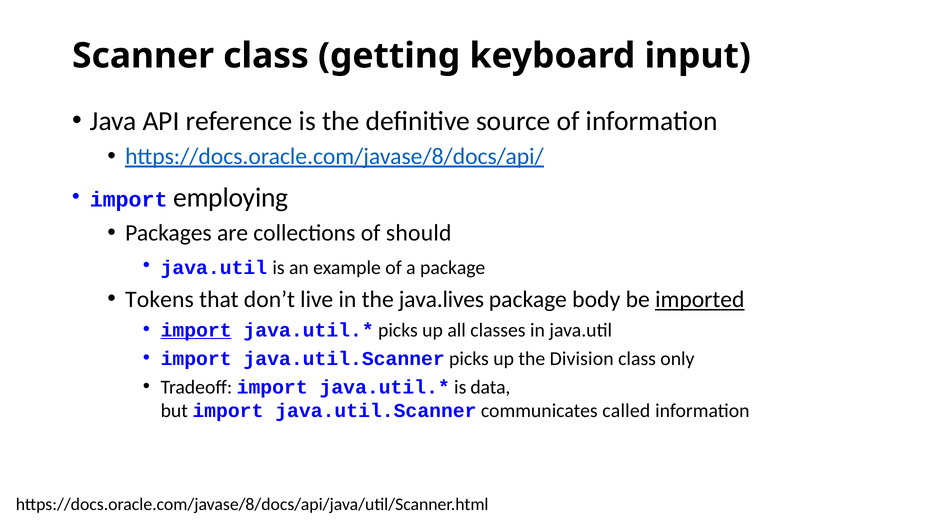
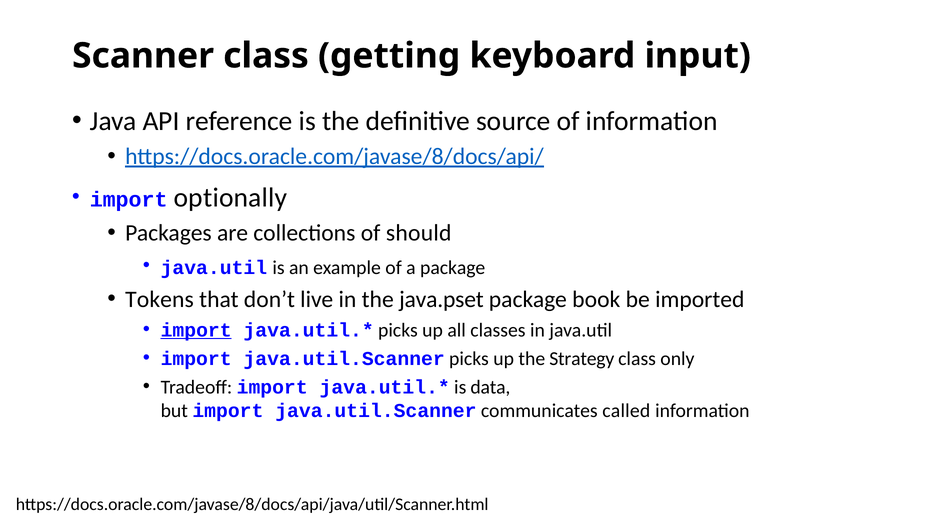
employing: employing -> optionally (231, 198)
java.lives: java.lives -> java.pset (441, 300)
body: body -> book (596, 300)
imported underline: present -> none (700, 300)
Division: Division -> Strategy (582, 359)
